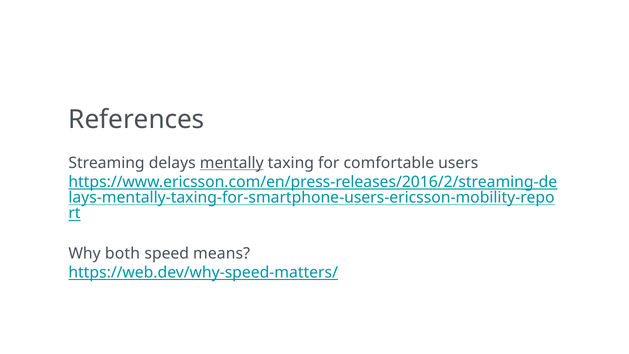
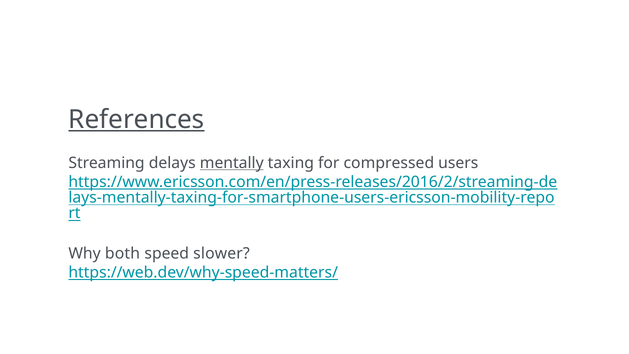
References underline: none -> present (136, 120)
comfortable: comfortable -> compressed (389, 163)
means: means -> slower (222, 253)
